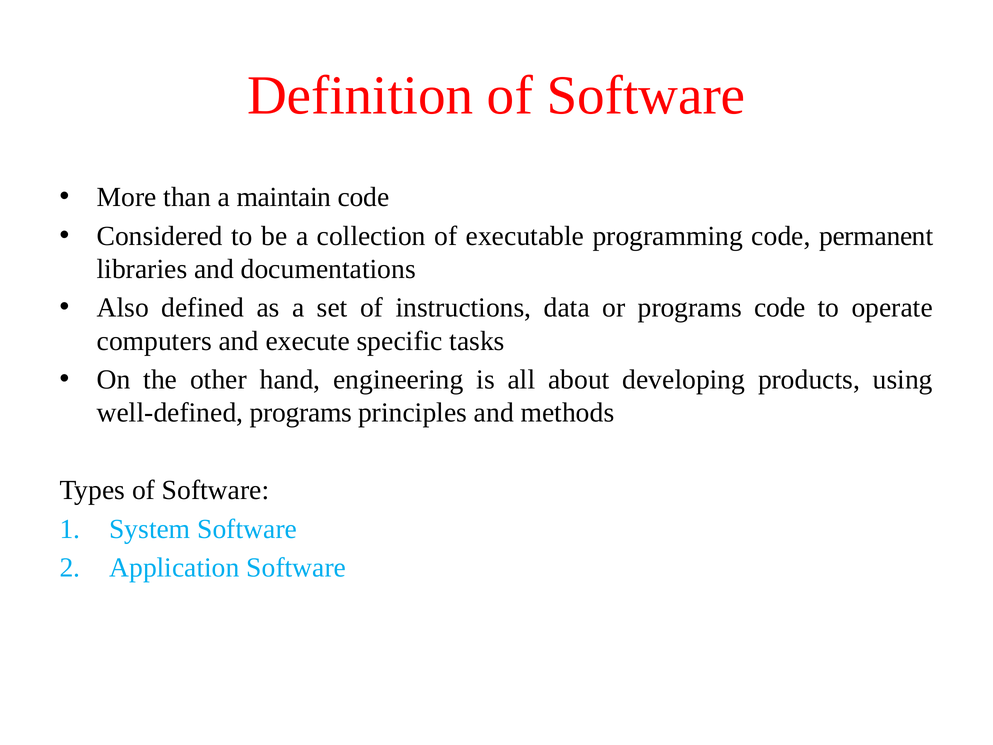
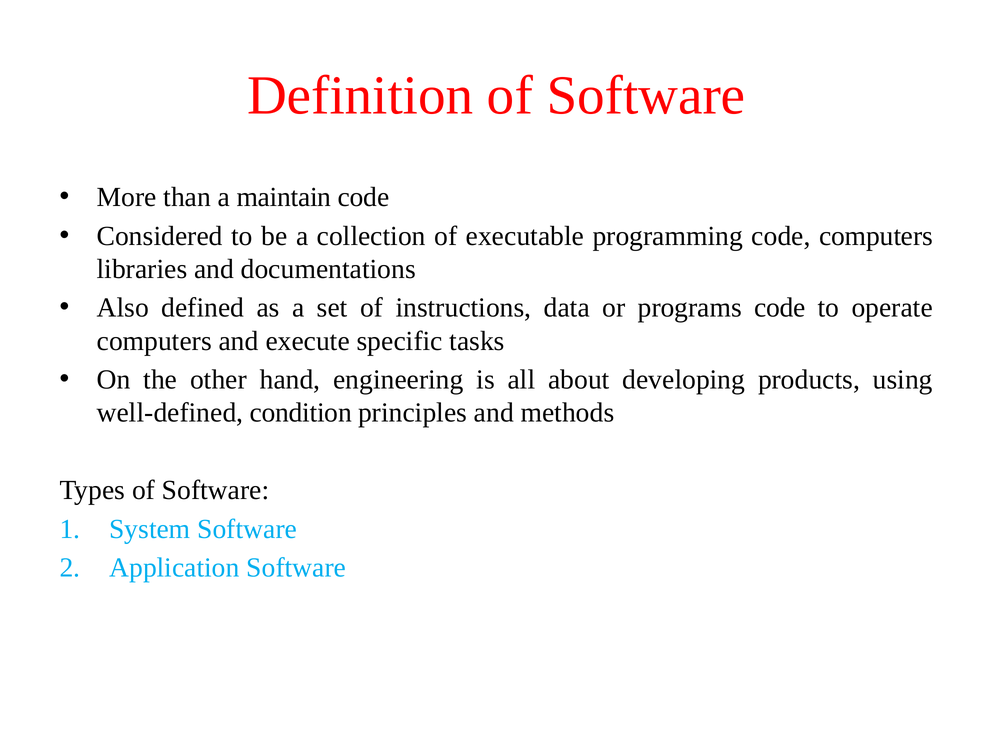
code permanent: permanent -> computers (876, 236)
well-defined programs: programs -> condition (301, 413)
